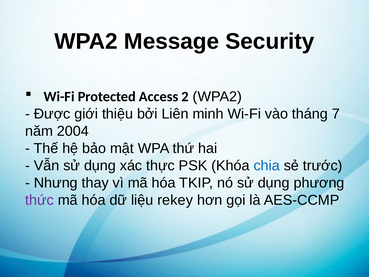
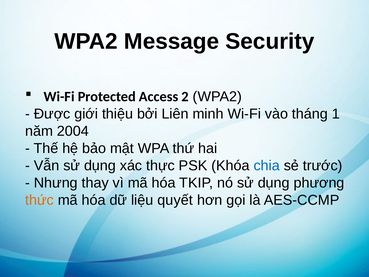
7: 7 -> 1 (336, 114)
thức colour: purple -> orange (39, 200)
rekey: rekey -> quyết (175, 200)
